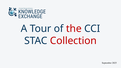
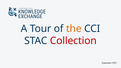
the colour: red -> orange (74, 29)
